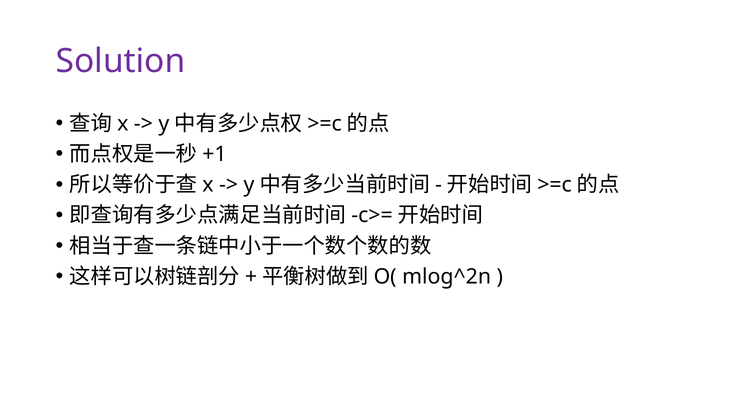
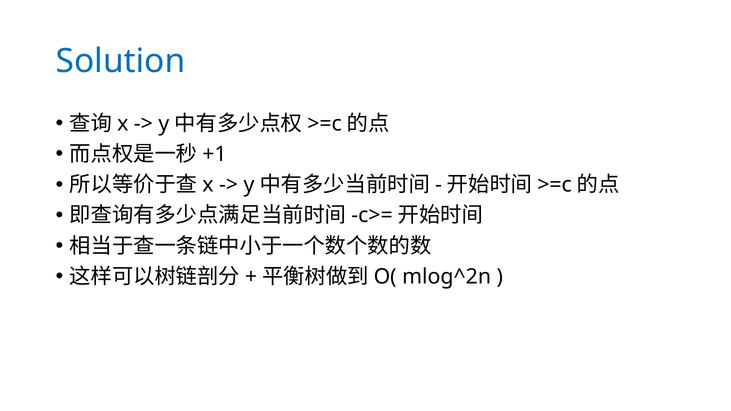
Solution colour: purple -> blue (121, 61)
